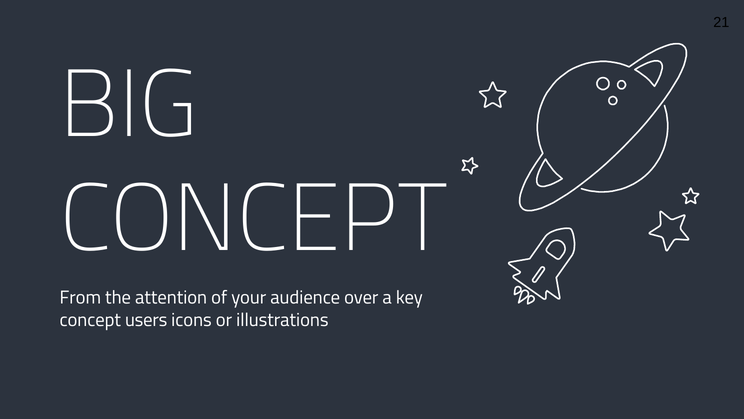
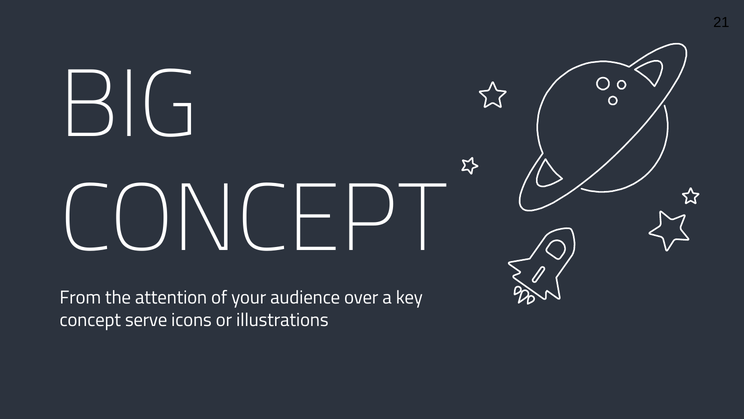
users: users -> serve (146, 320)
